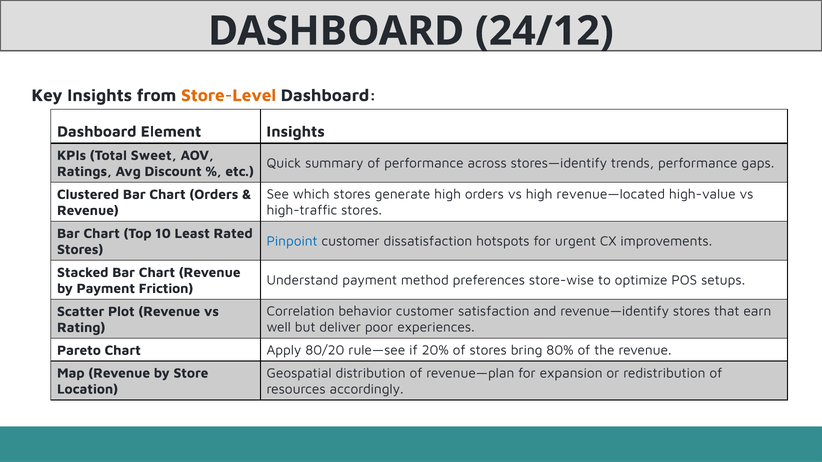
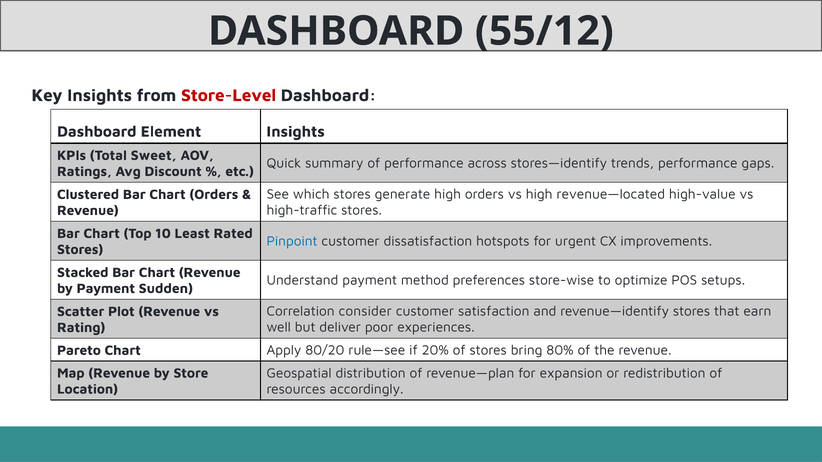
24/12: 24/12 -> 55/12 (544, 31)
Store-Level colour: orange -> red (229, 95)
Friction: Friction -> Sudden (166, 289)
behavior: behavior -> consider (365, 312)
